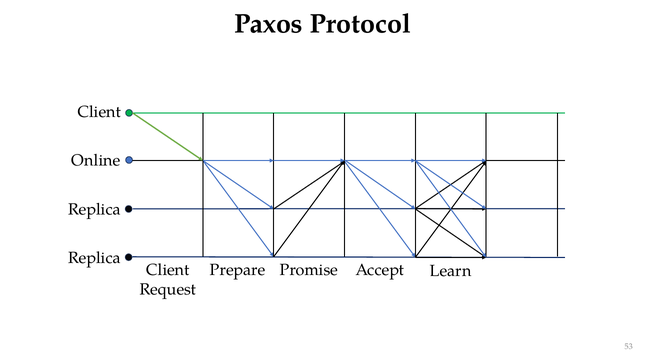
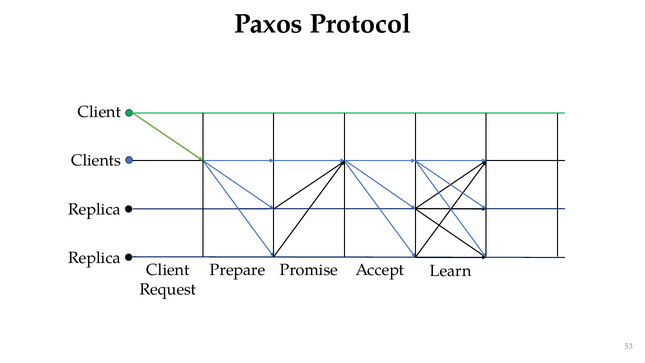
Online: Online -> Clients (96, 160)
